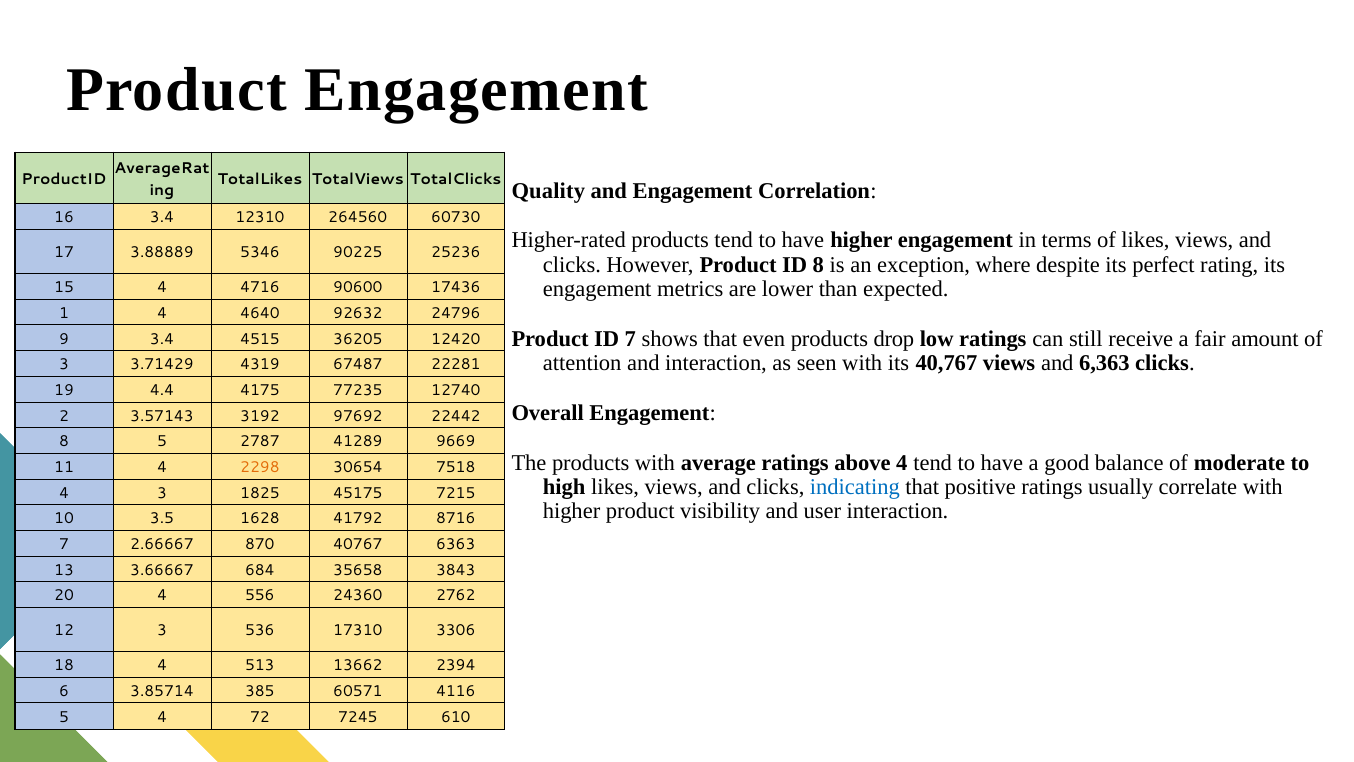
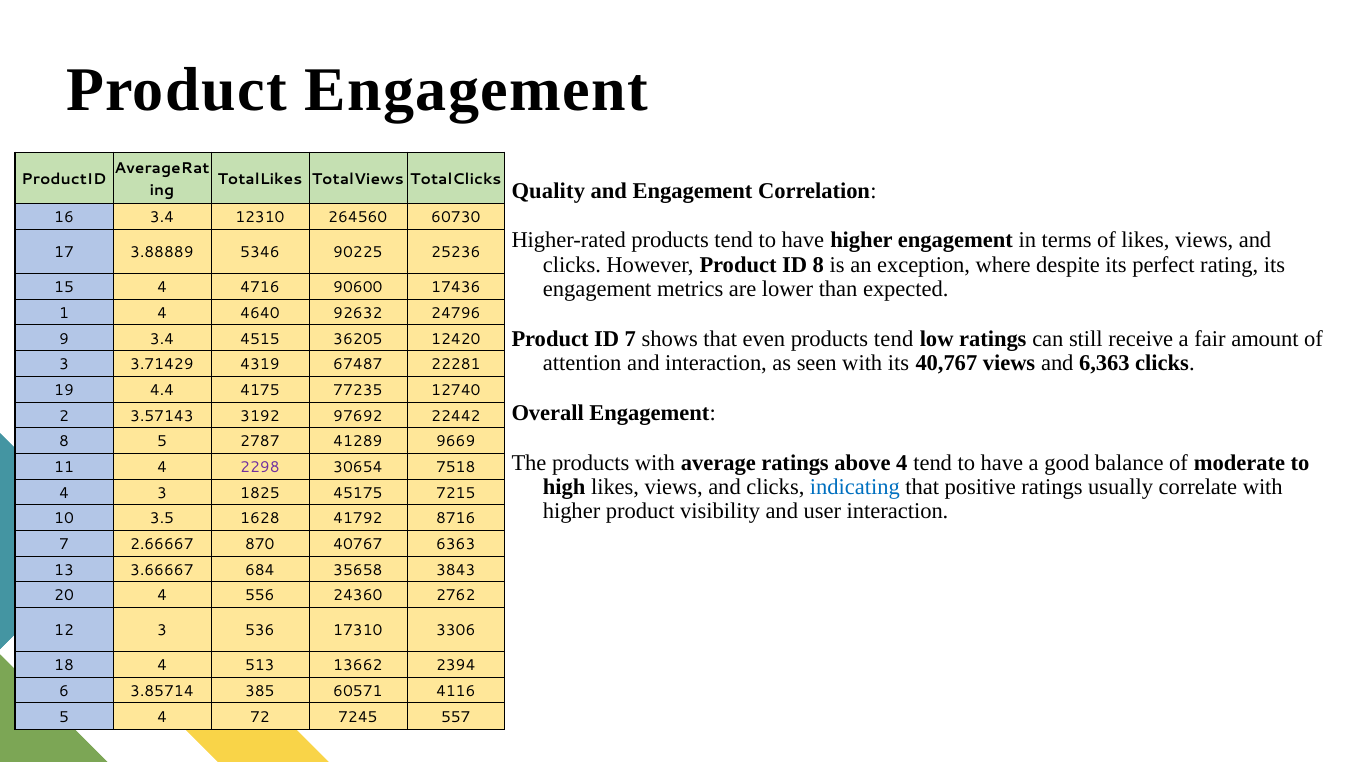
even products drop: drop -> tend (894, 339)
2298 colour: orange -> purple (260, 467)
610: 610 -> 557 (456, 717)
